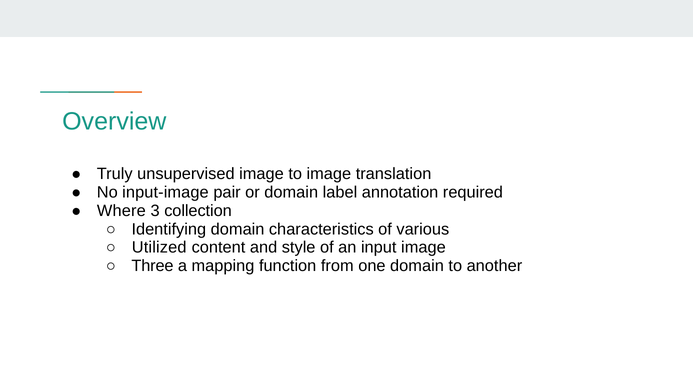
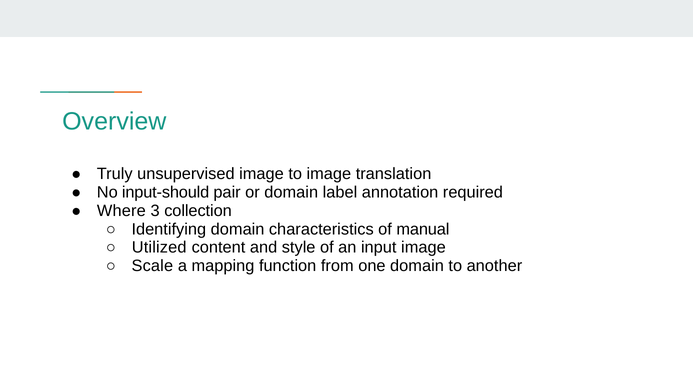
input-image: input-image -> input-should (166, 192)
various: various -> manual (423, 229)
Three: Three -> Scale (152, 266)
